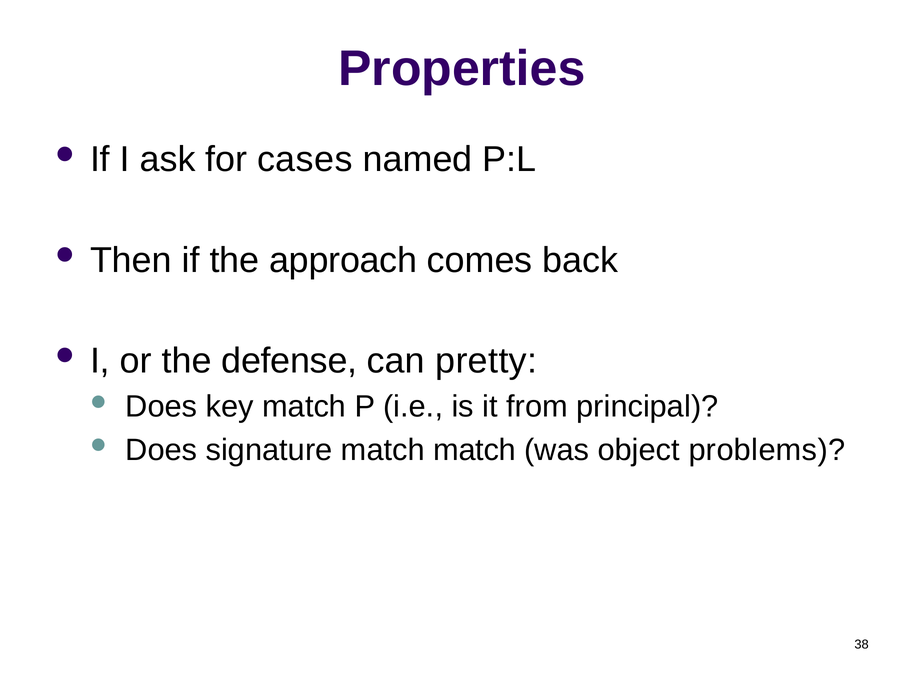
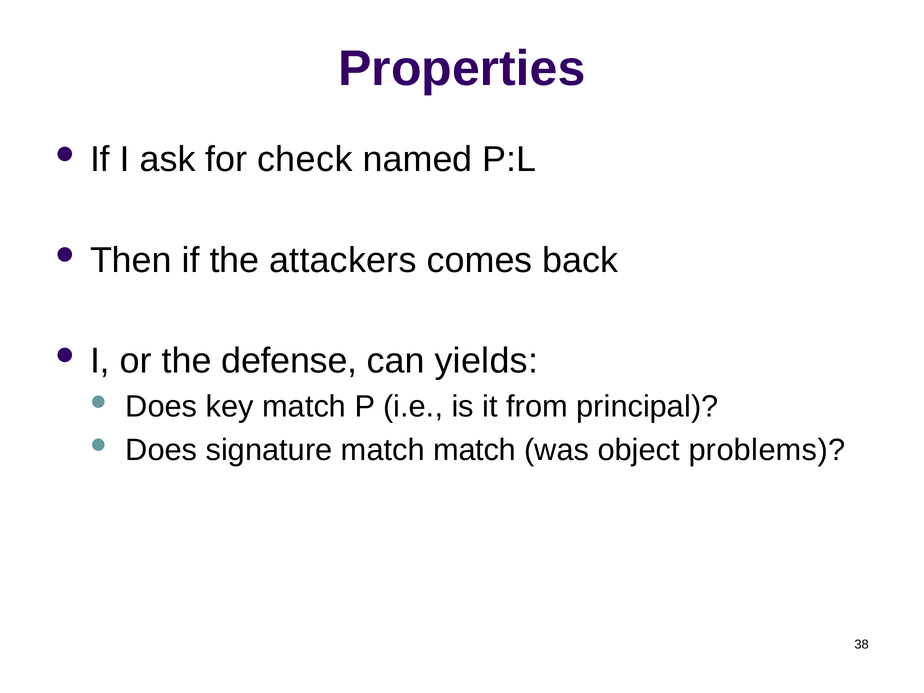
cases: cases -> check (305, 160)
approach: approach -> attackers (343, 260)
pretty: pretty -> yields (486, 361)
